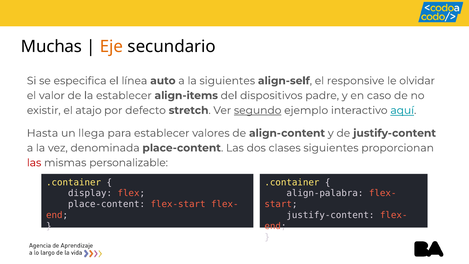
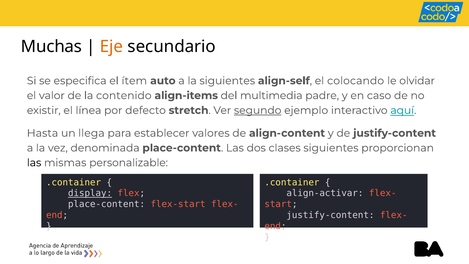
línea: línea -> ítem (134, 81)
responsive: responsive -> colocando (356, 81)
la establecer: establecer -> contenido (124, 95)
dispositivos: dispositivos -> multimedia (271, 95)
atajo: atajo -> línea (88, 110)
las colour: red -> black (34, 163)
display underline: none -> present (90, 193)
align-palabra: align-palabra -> align-activar (325, 193)
